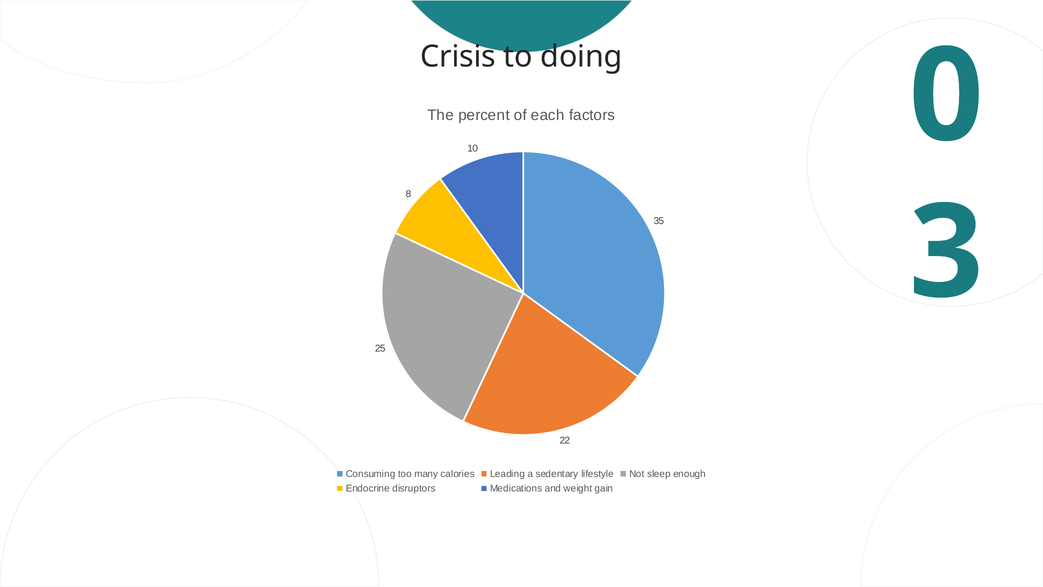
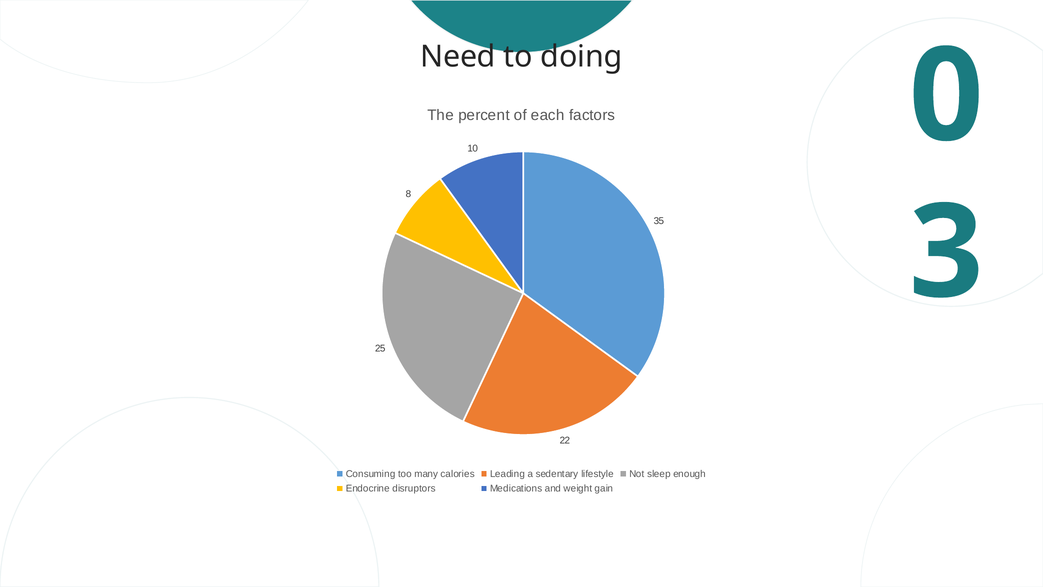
Crisis: Crisis -> Need (458, 57)
